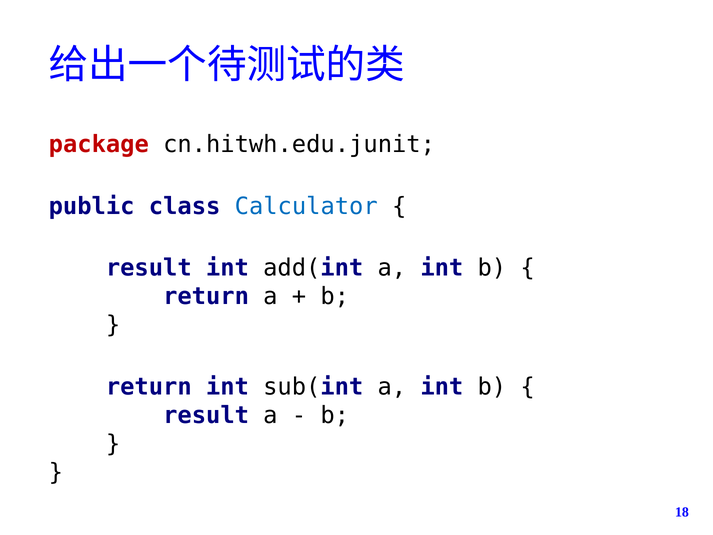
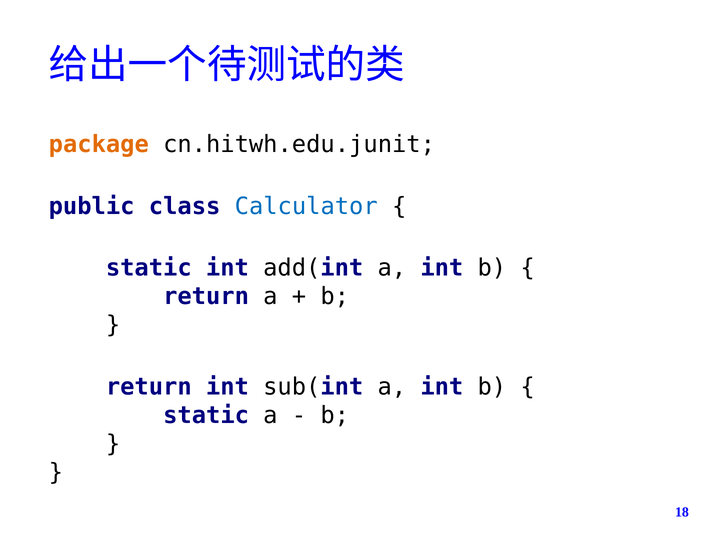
package colour: red -> orange (99, 144)
result: result -> static (149, 268)
result: result -> static (206, 415)
